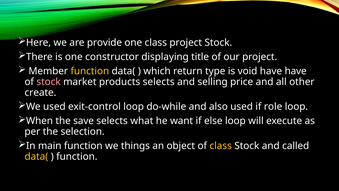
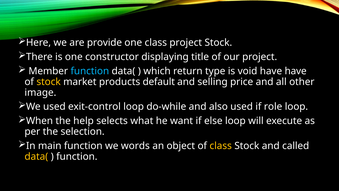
function colour: yellow -> light blue (90, 71)
stock colour: pink -> yellow (49, 82)
products selects: selects -> default (159, 82)
create: create -> image (40, 92)
save: save -> help (84, 121)
things: things -> words (135, 146)
